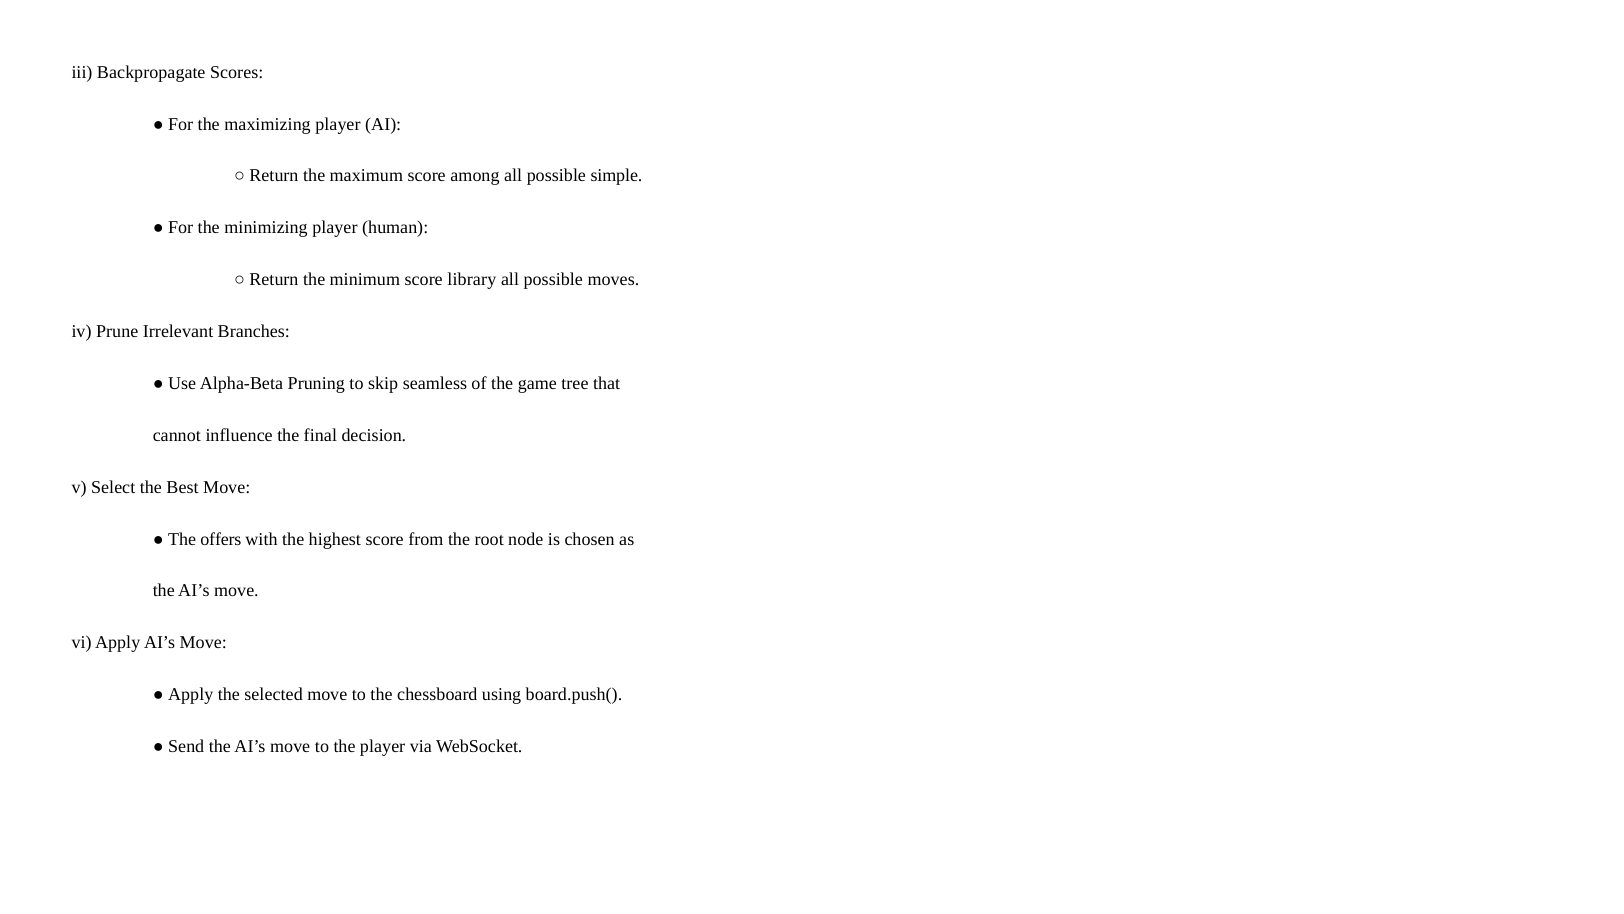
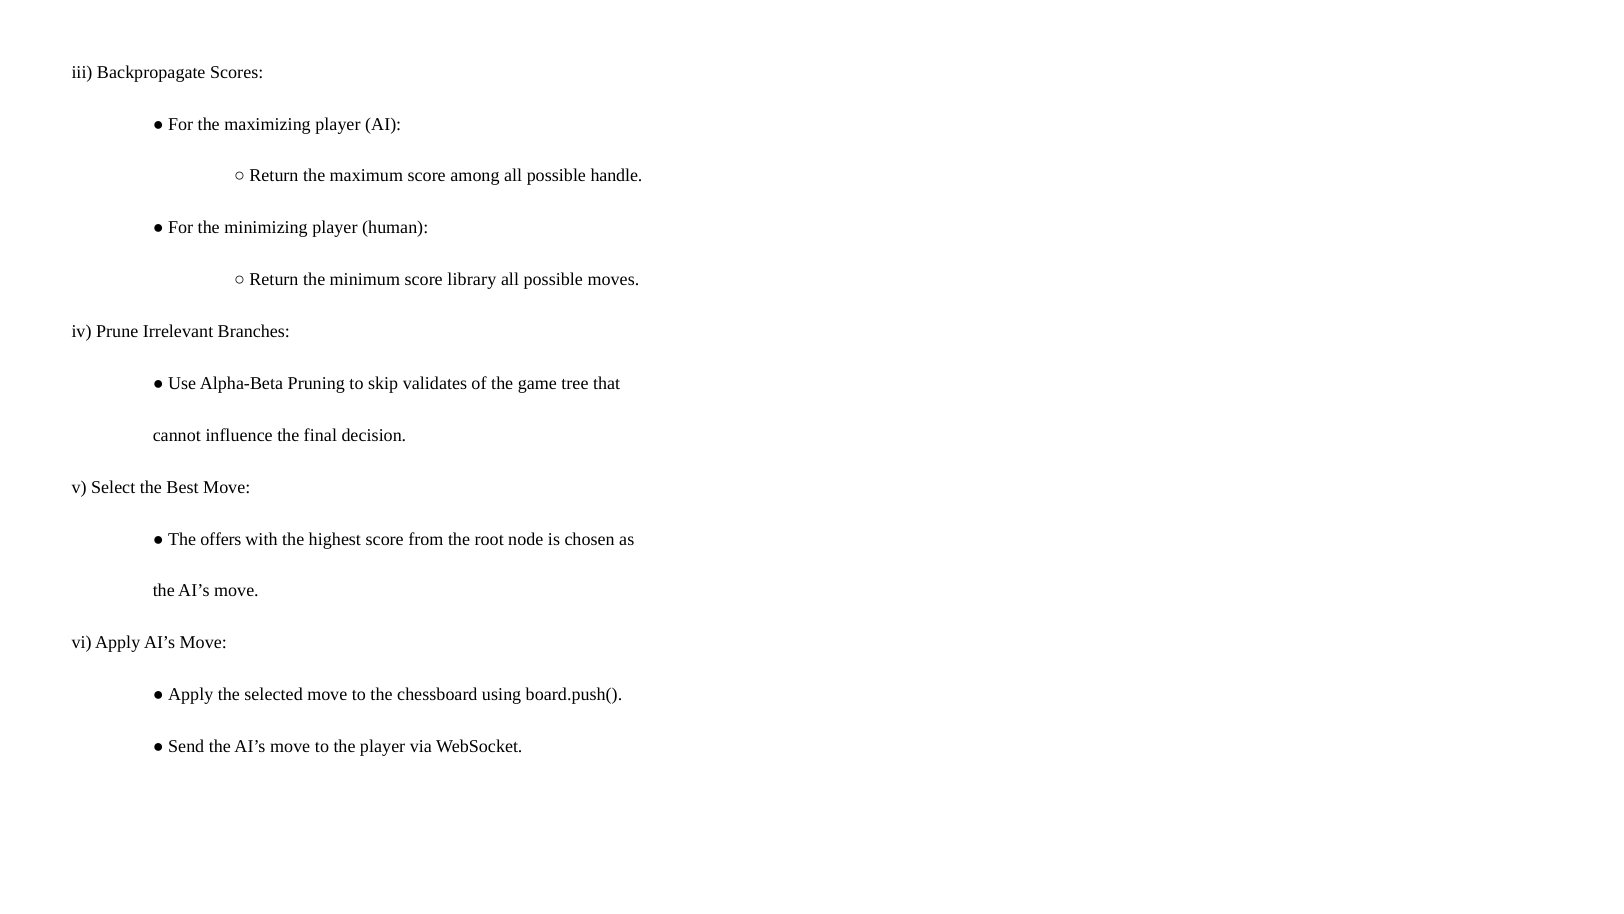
simple: simple -> handle (616, 176)
seamless: seamless -> validates (435, 383)
